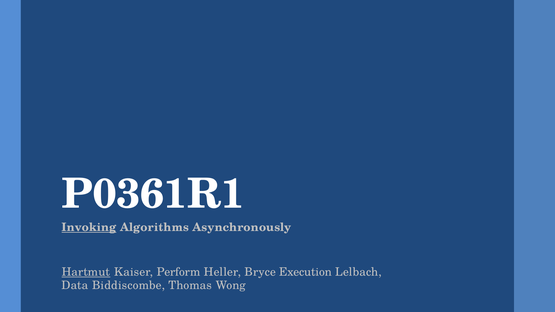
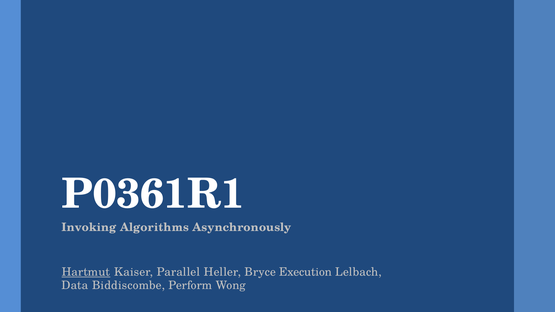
Invoking underline: present -> none (89, 227)
Perform: Perform -> Parallel (178, 272)
Thomas: Thomas -> Perform (190, 285)
